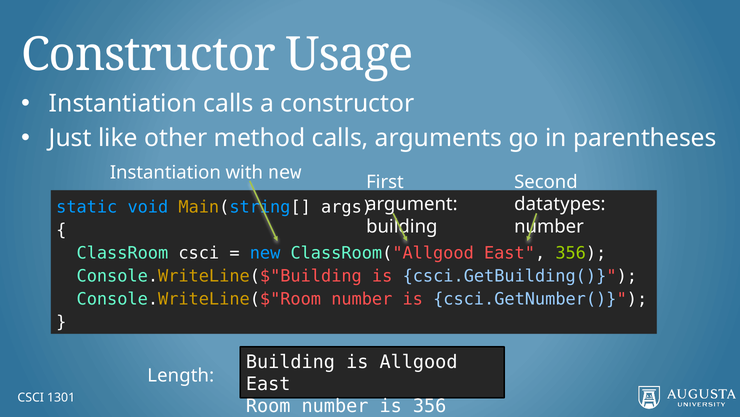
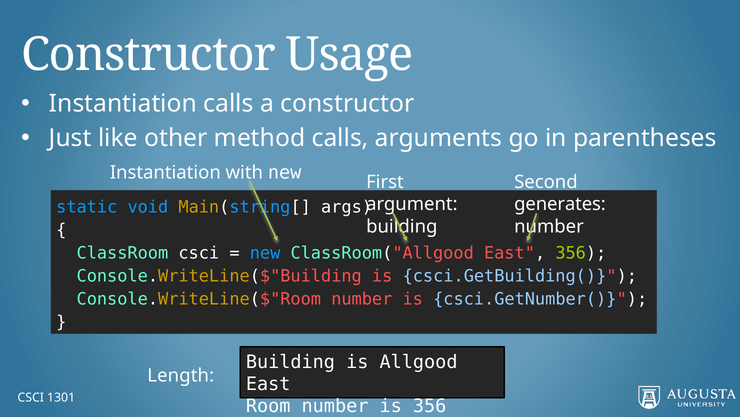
datatypes: datatypes -> generates (560, 204)
